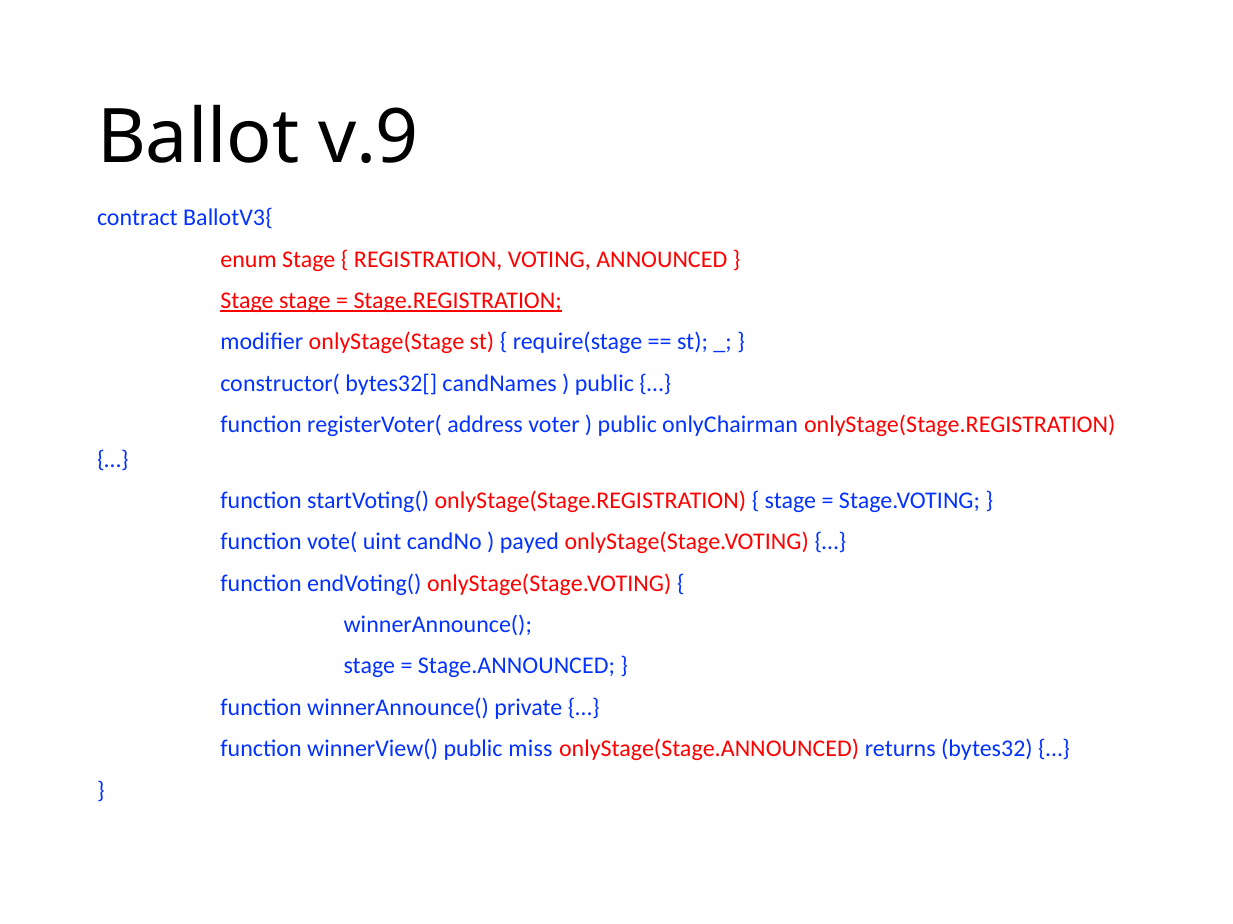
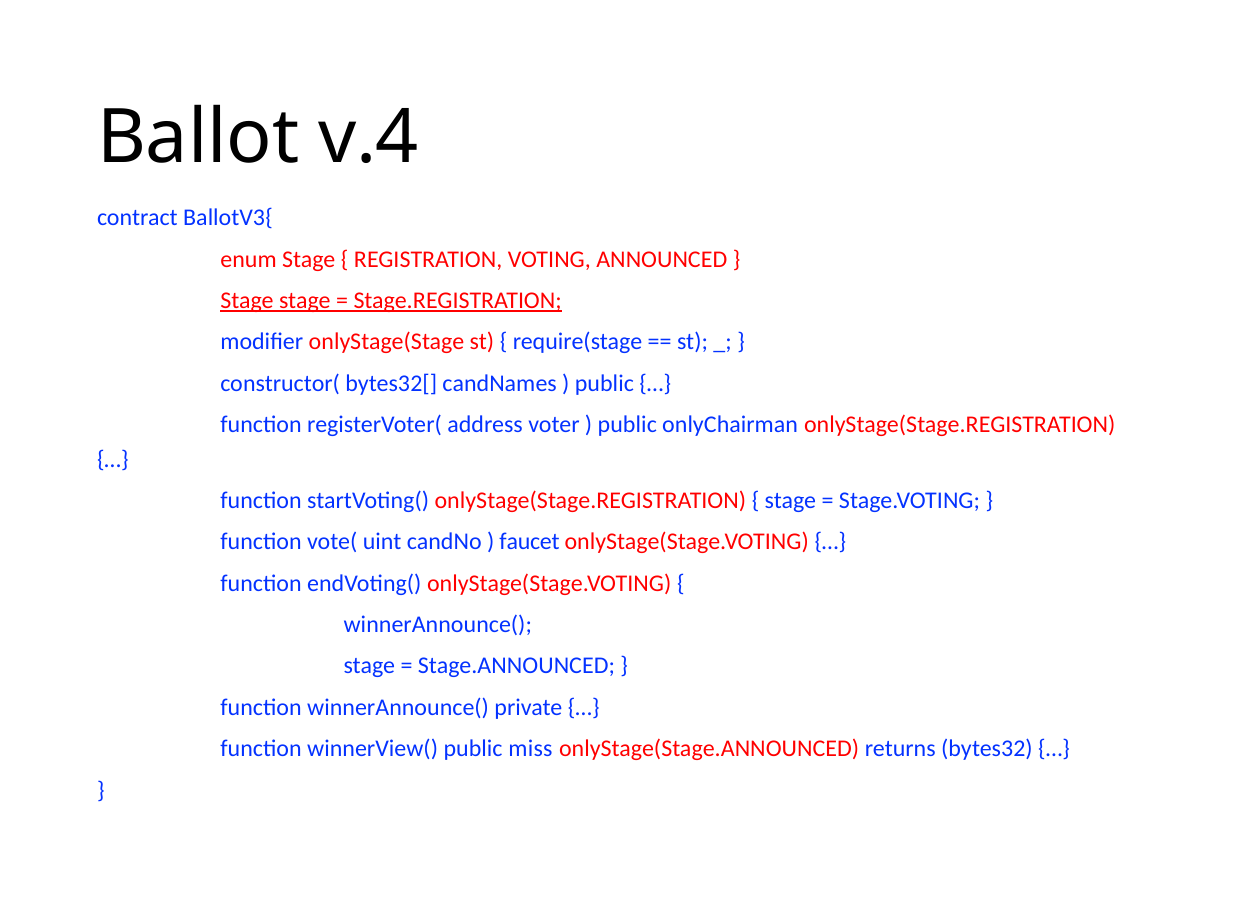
v.9: v.9 -> v.4 (369, 138)
payed: payed -> faucet (530, 542)
